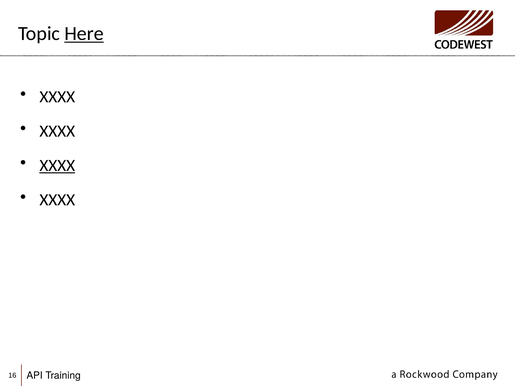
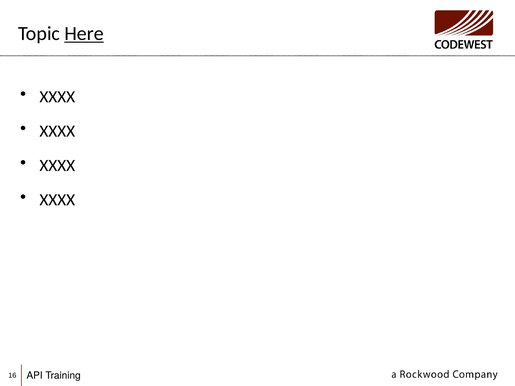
XXXX underline: present -> none (57, 166)
